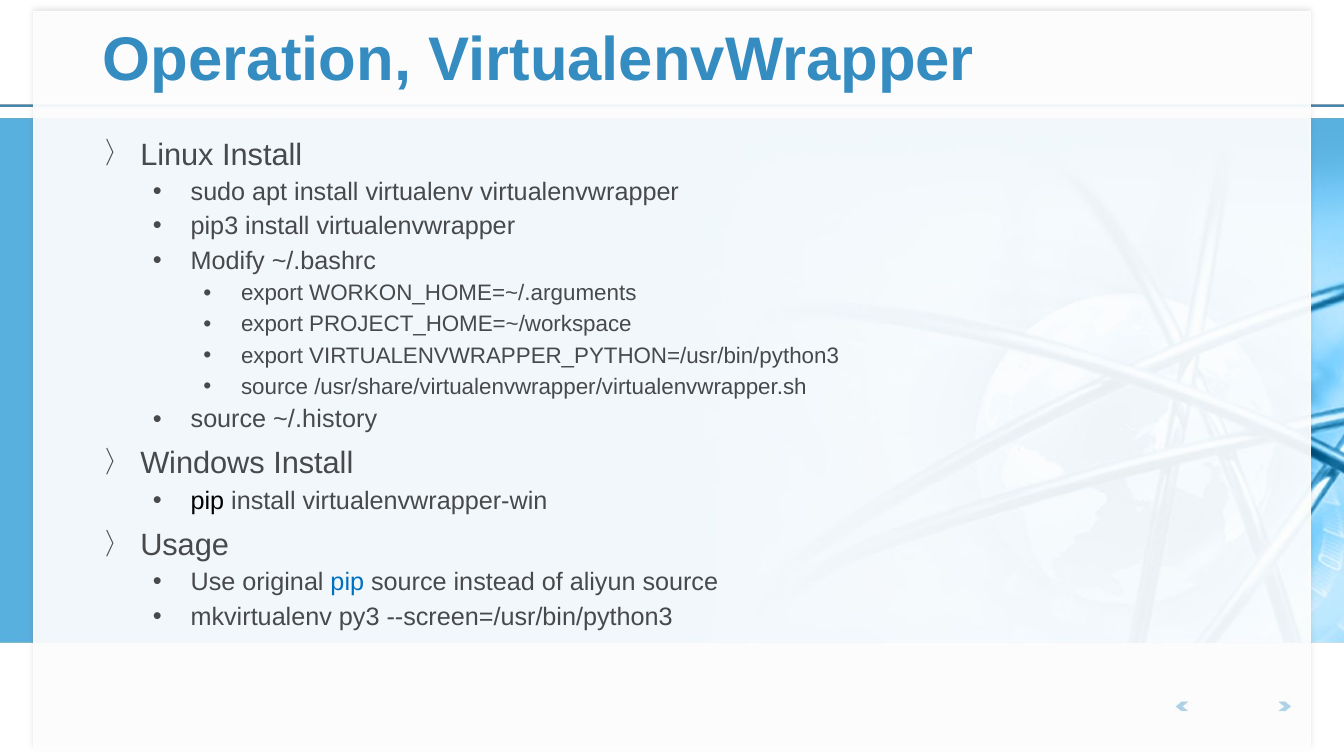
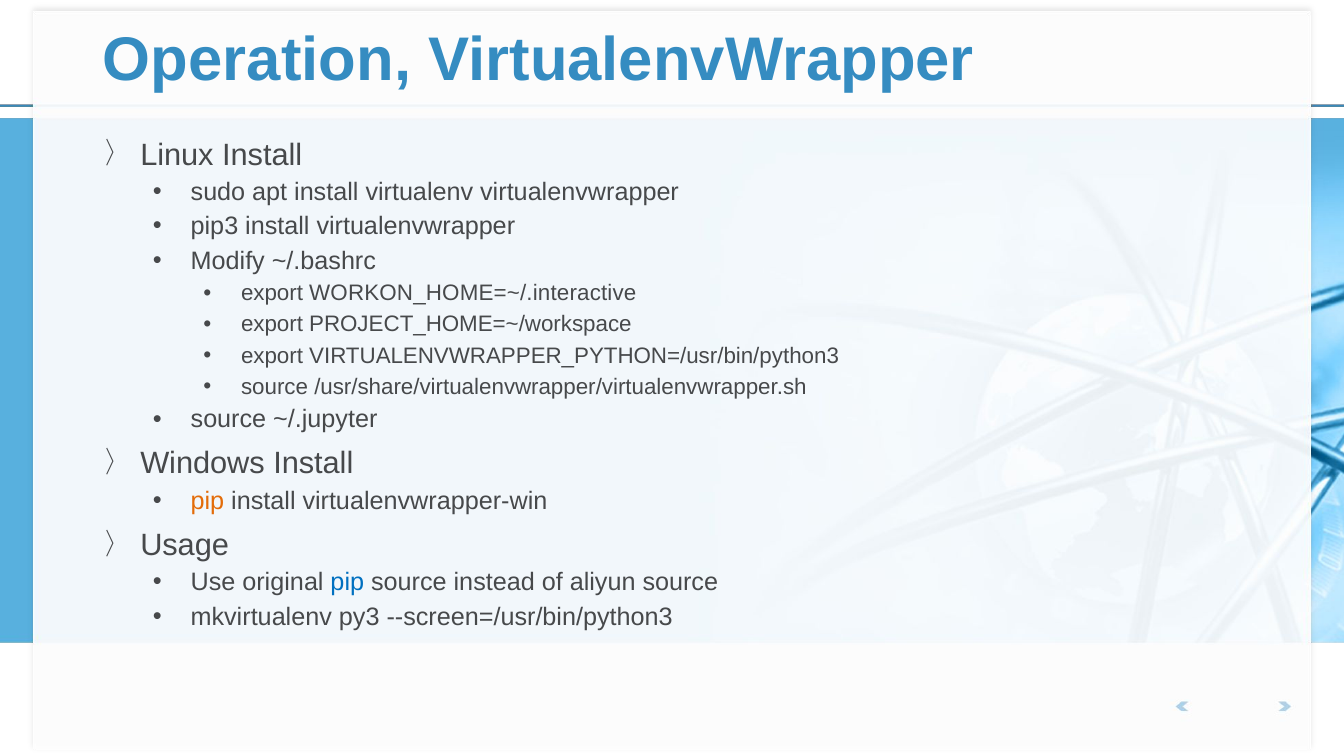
WORKON_HOME=~/.arguments: WORKON_HOME=~/.arguments -> WORKON_HOME=~/.interactive (473, 293)
~/.history: ~/.history -> ~/.jupyter (325, 420)
pip colour: black -> orange (207, 501)
